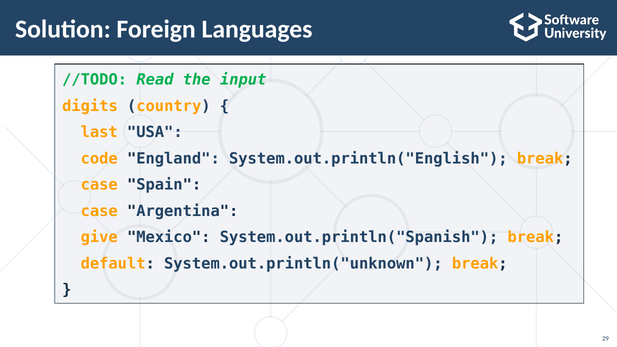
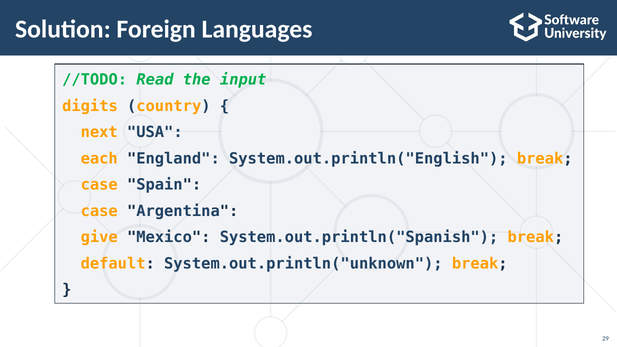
last: last -> next (99, 132)
code: code -> each (99, 159)
